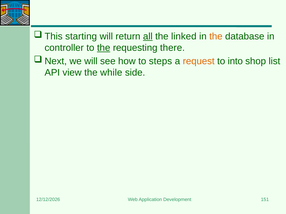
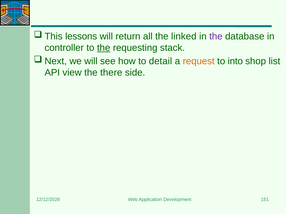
starting: starting -> lessons (81, 36)
all underline: present -> none (148, 36)
the colour: orange -> purple (216, 36)
there: there -> stack (172, 48)
steps: steps -> detail (160, 61)
while: while -> there (111, 73)
